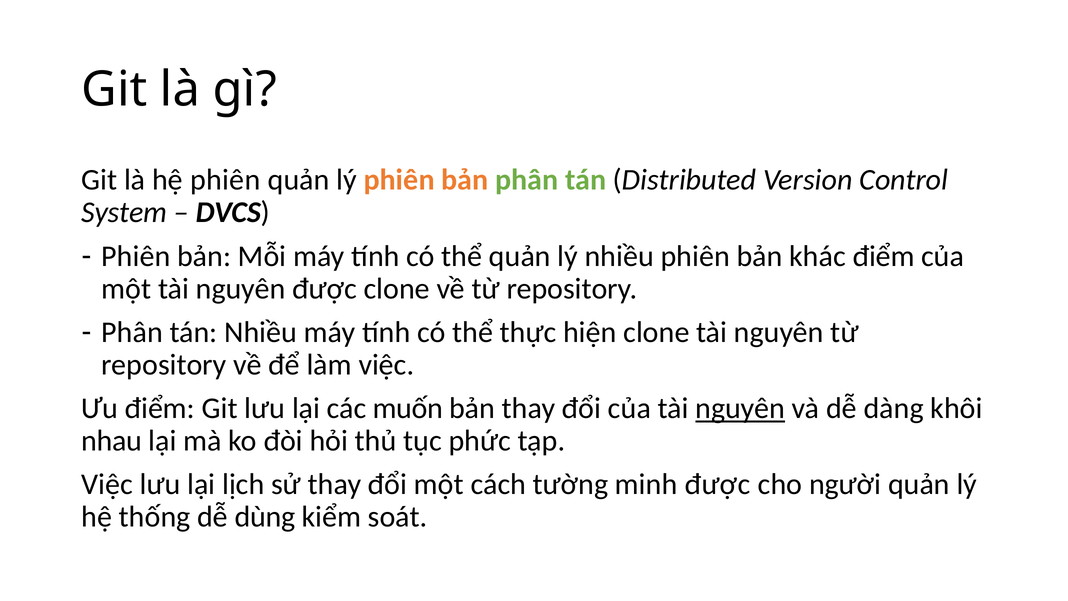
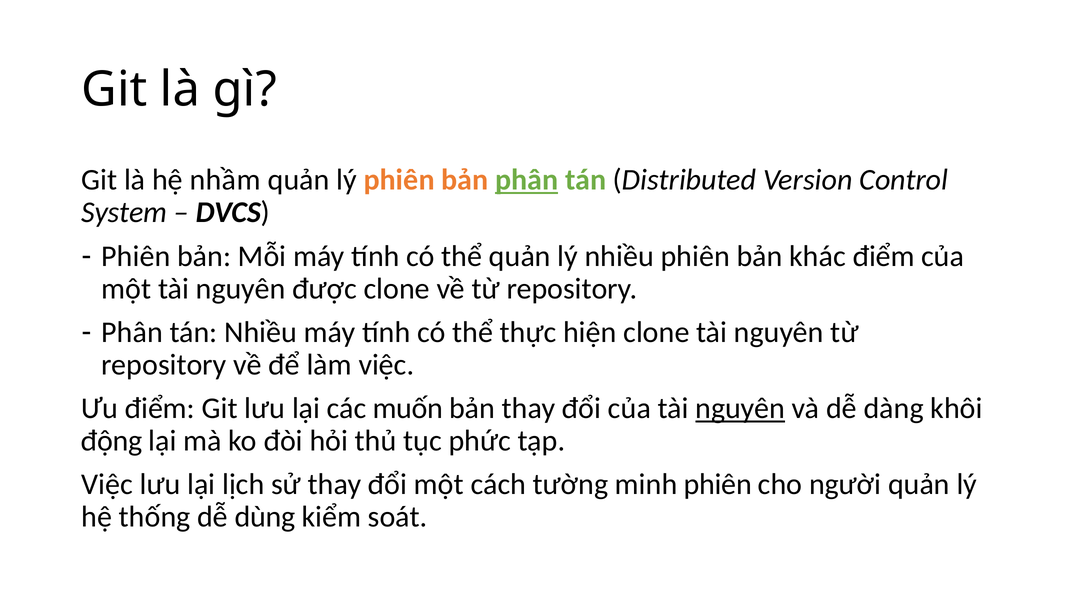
hệ phiên: phiên -> nhầm (225, 180)
phân underline: none -> present (527, 180)
nhau: nhau -> động (112, 441)
minh được: được -> phiên (718, 484)
